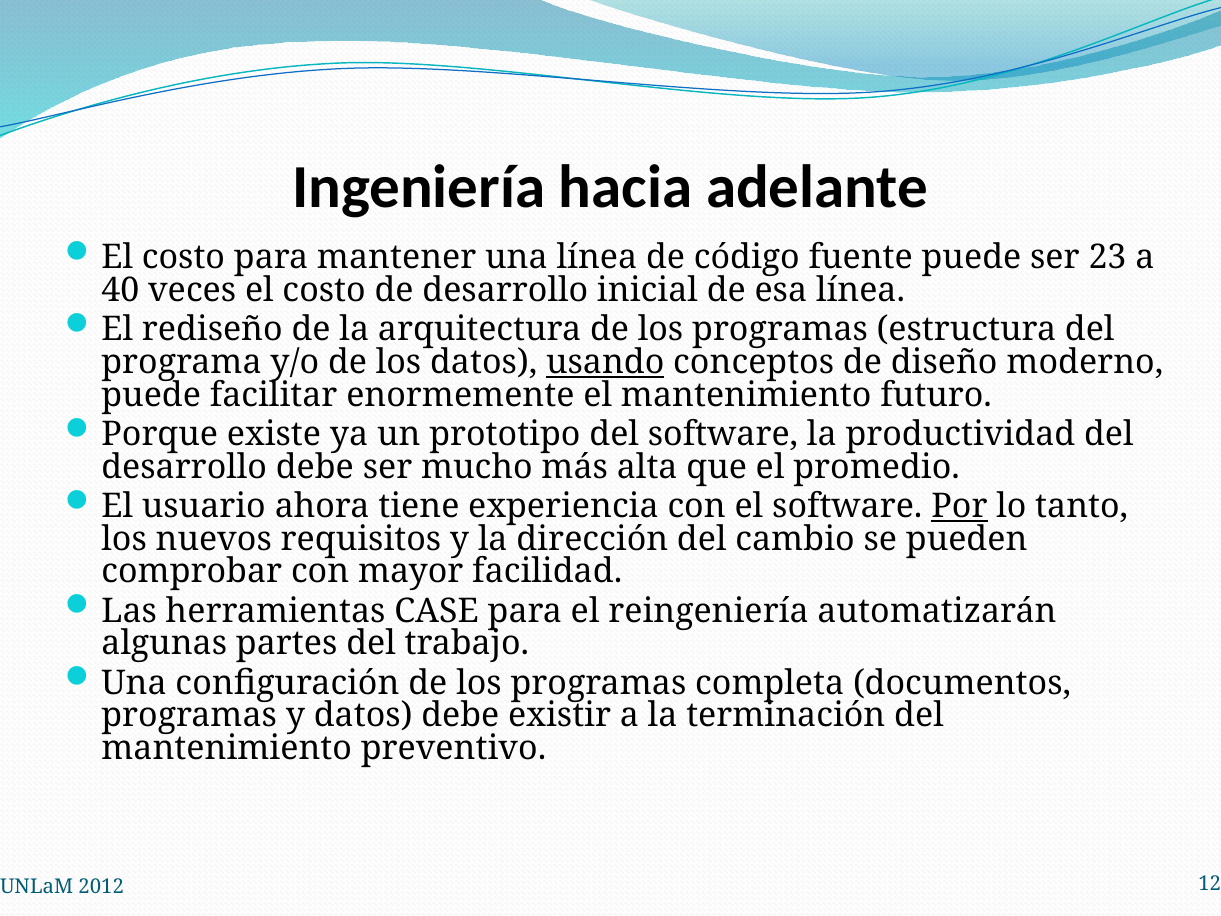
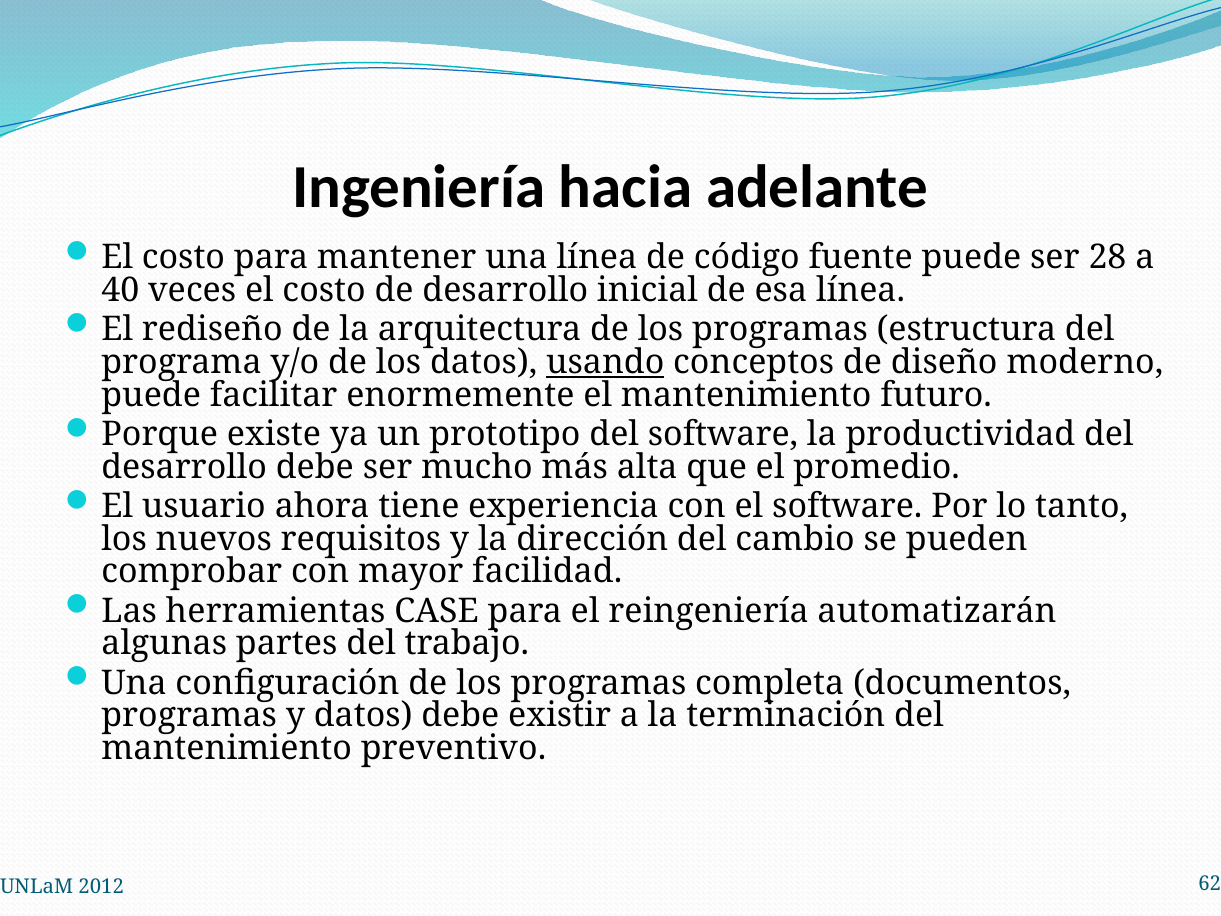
23: 23 -> 28 (1107, 258)
Por underline: present -> none (959, 506)
12: 12 -> 62 (1210, 883)
